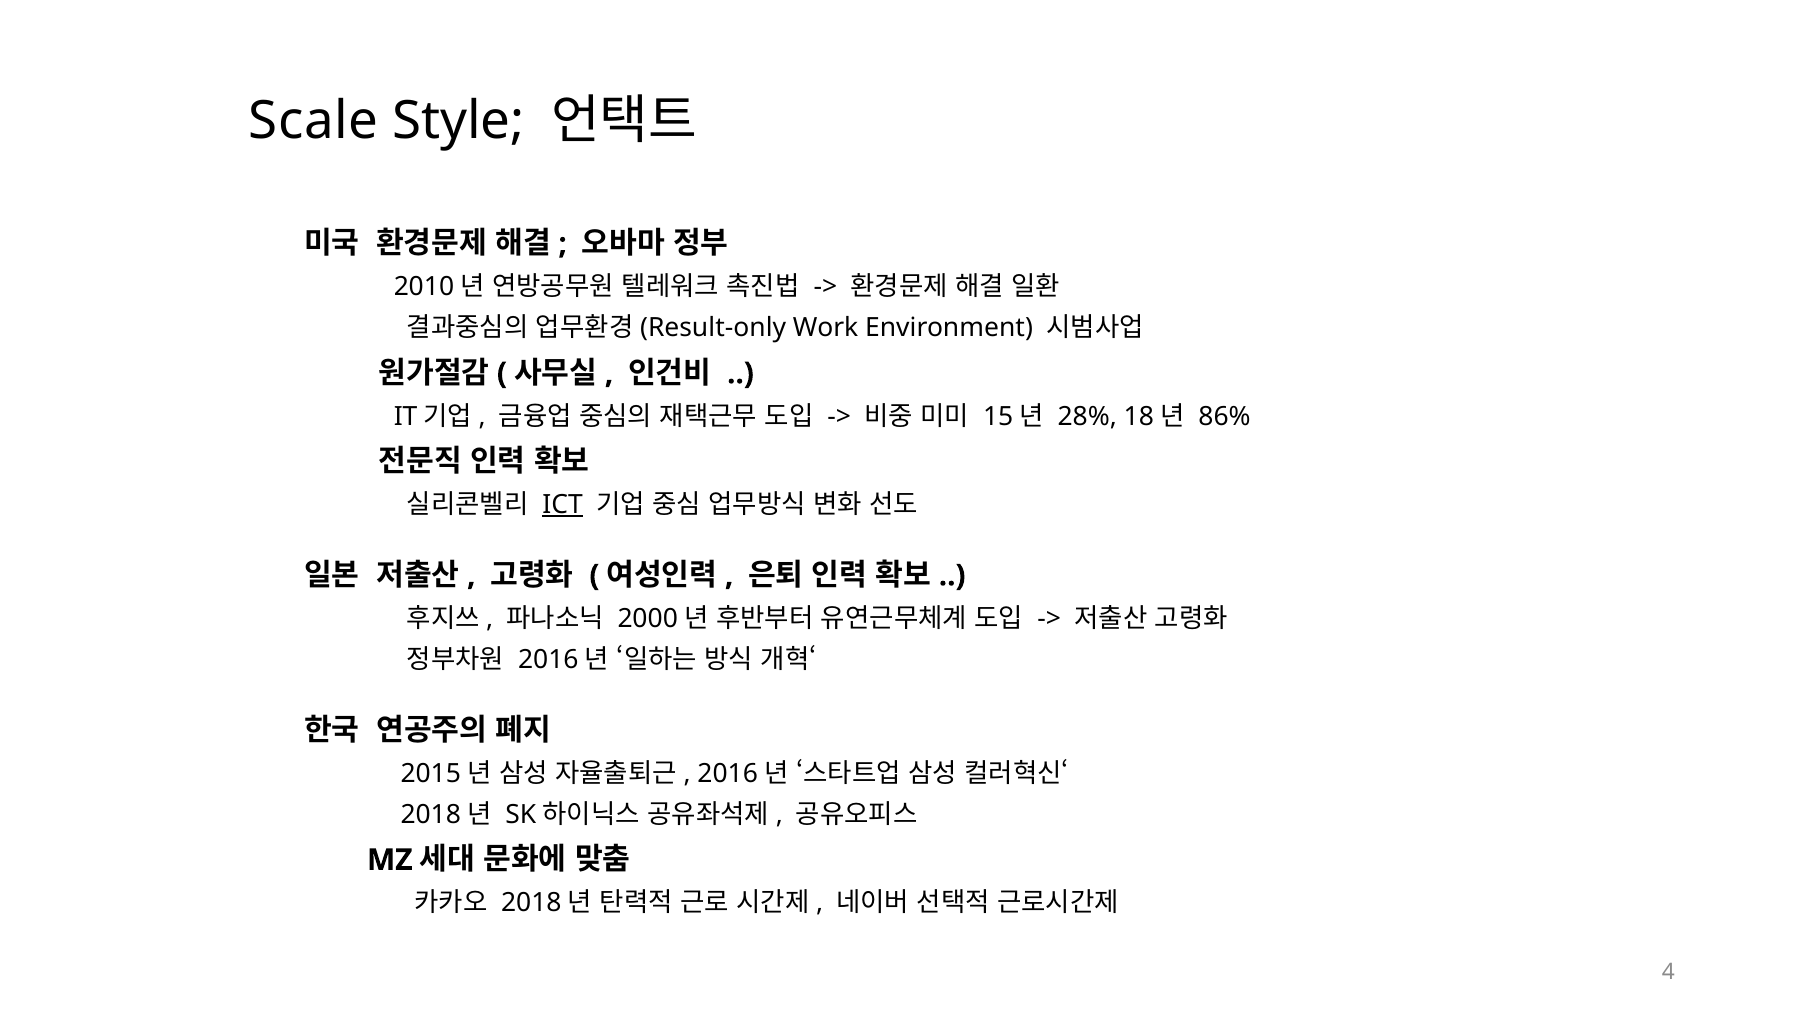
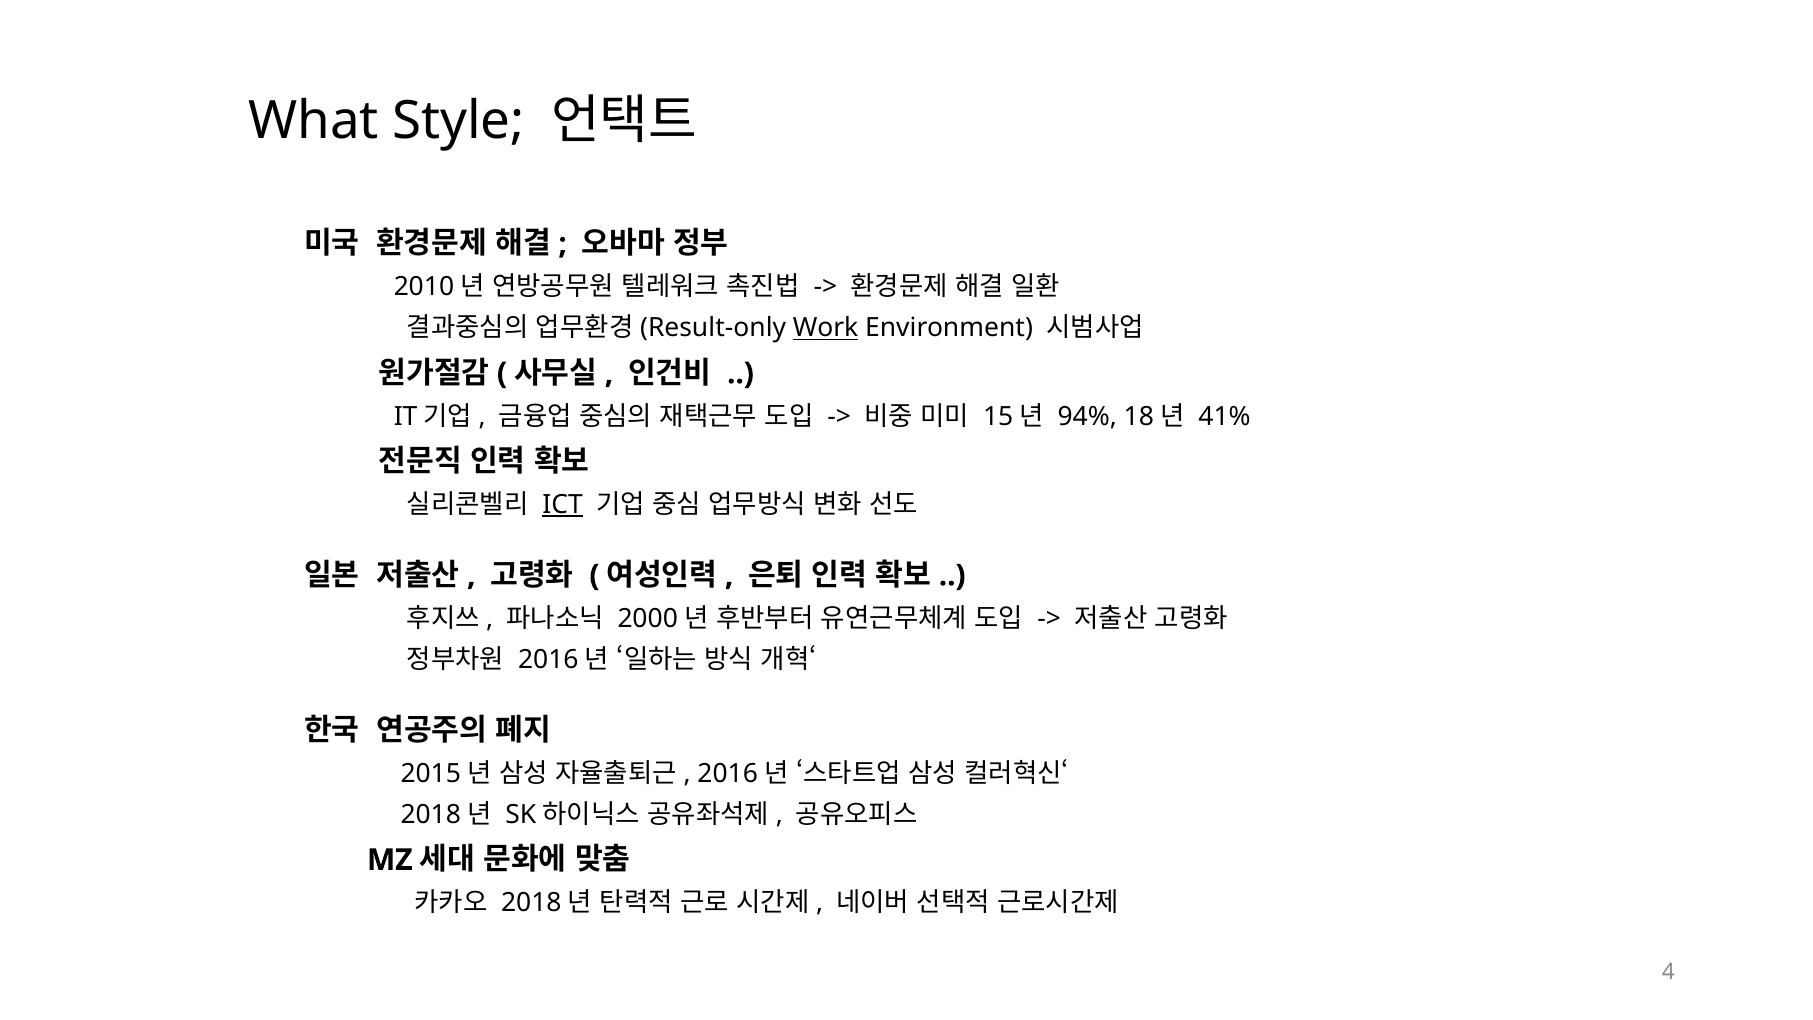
Scale: Scale -> What (314, 121)
Work underline: none -> present (826, 328)
28%: 28% -> 94% (1087, 416)
86%: 86% -> 41% (1225, 416)
